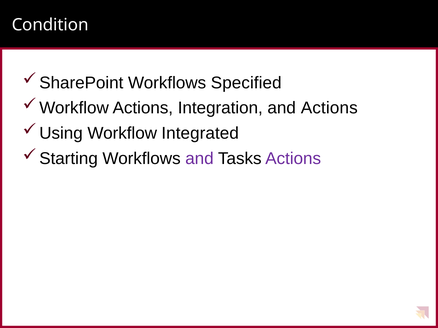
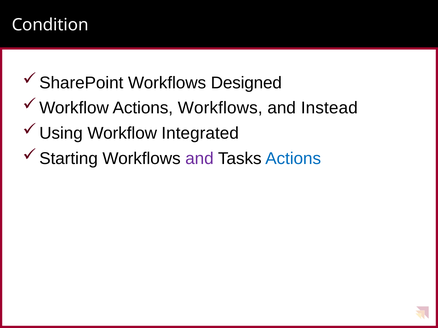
Specified: Specified -> Designed (246, 83)
Actions Integration: Integration -> Workflows (220, 108)
and Actions: Actions -> Instead (329, 108)
Actions colour: purple -> blue (293, 159)
